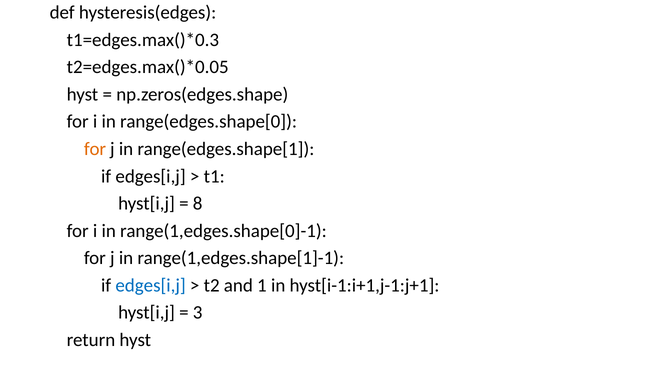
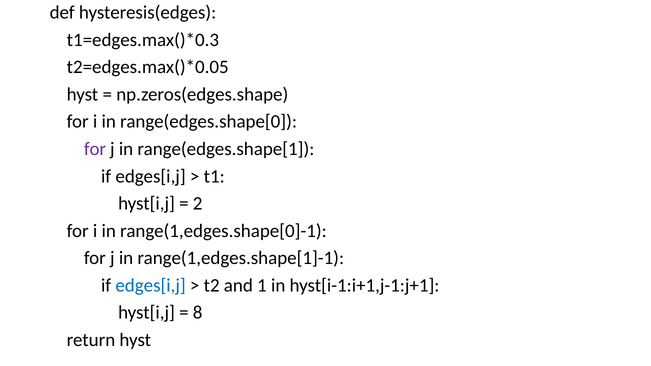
for colour: orange -> purple (95, 149)
8: 8 -> 2 (198, 204)
3: 3 -> 8 (198, 313)
